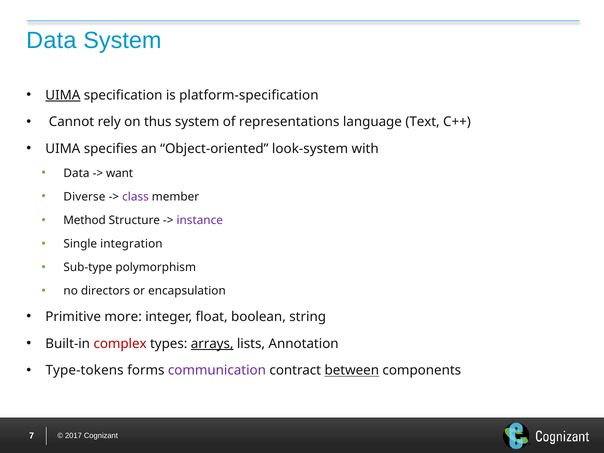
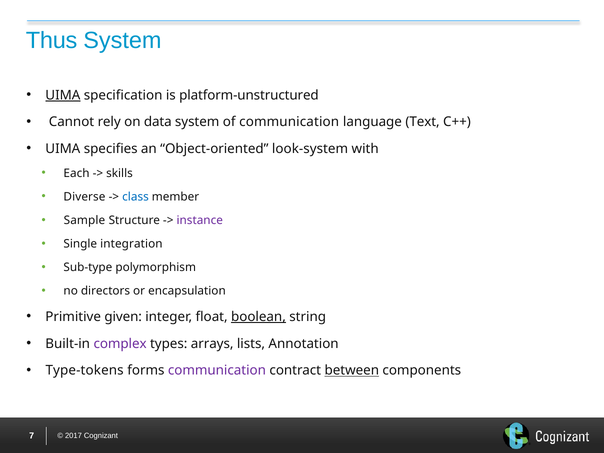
Data: Data -> Thus (52, 41)
platform-specification: platform-specification -> platform-unstructured (249, 95)
thus: thus -> data (158, 122)
of representations: representations -> communication (289, 122)
Data: Data -> Each (77, 173)
want: want -> skills (119, 173)
class colour: purple -> blue (135, 197)
Method: Method -> Sample (84, 220)
more: more -> given (123, 317)
boolean underline: none -> present (258, 317)
complex colour: red -> purple (120, 344)
arrays underline: present -> none (212, 344)
